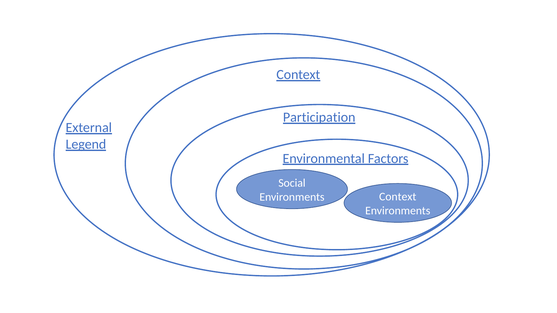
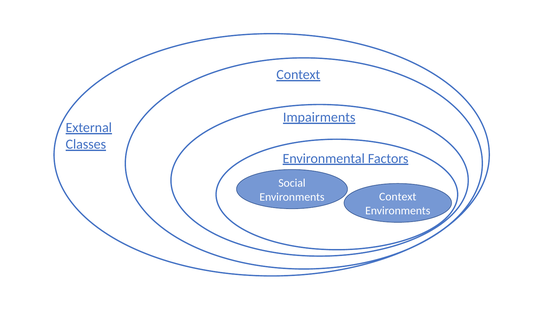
Participation: Participation -> Impairments (319, 117)
Legend: Legend -> Classes (86, 145)
